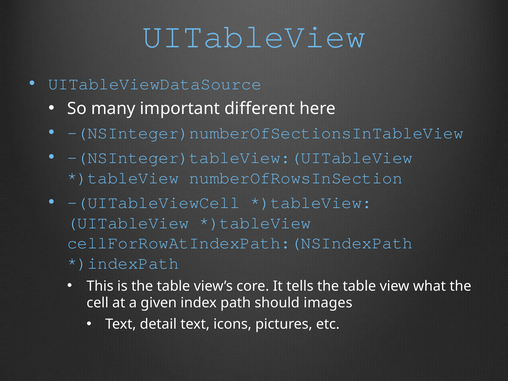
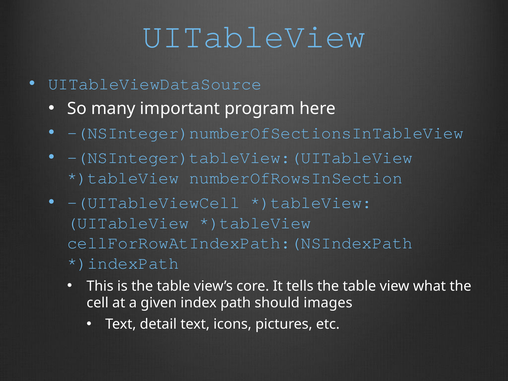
different: different -> program (260, 108)
